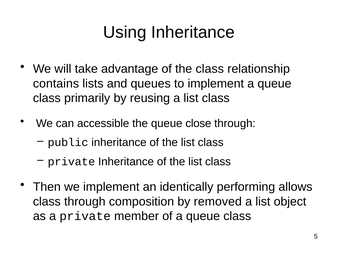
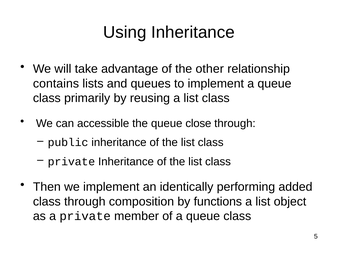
the class: class -> other (210, 69)
allows: allows -> added (295, 187)
removed: removed -> functions (218, 202)
